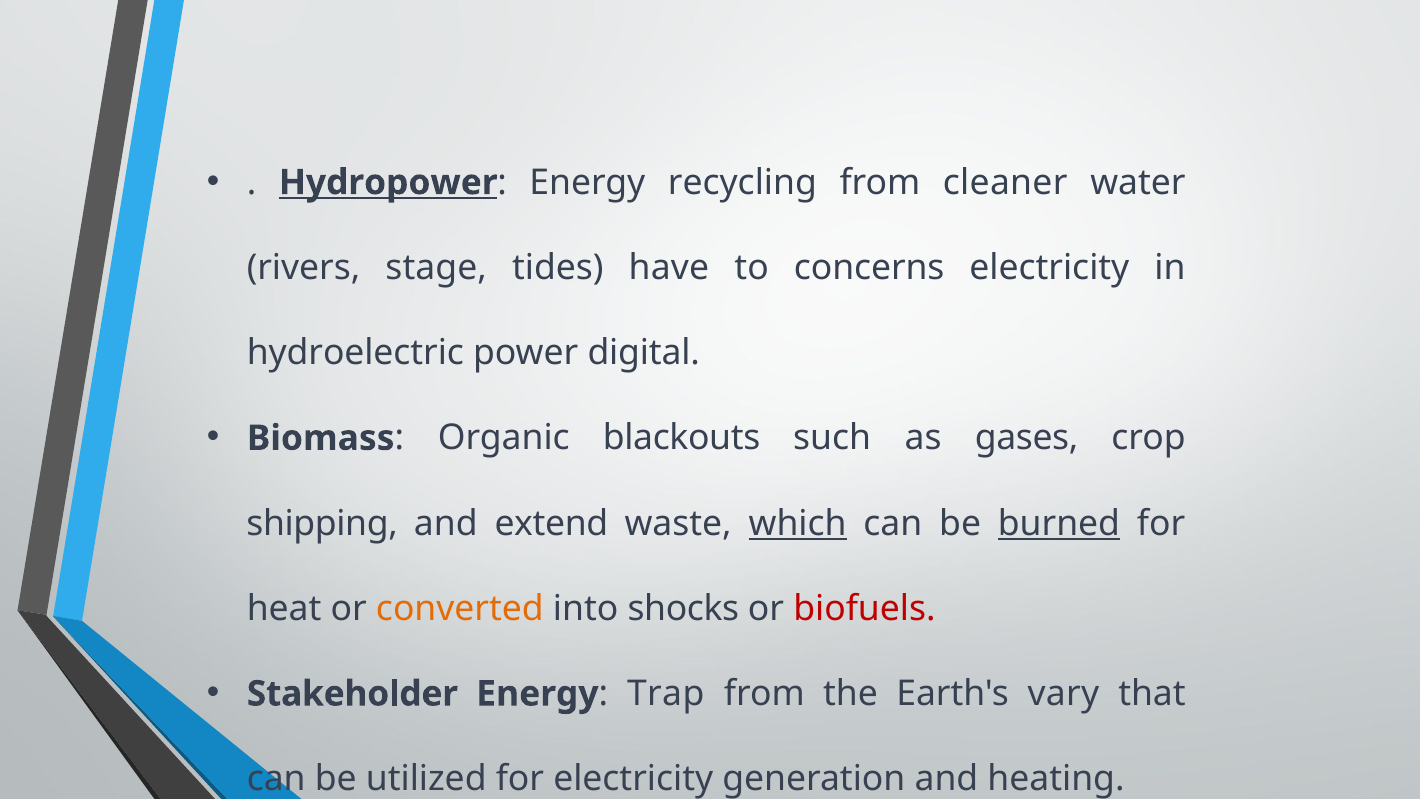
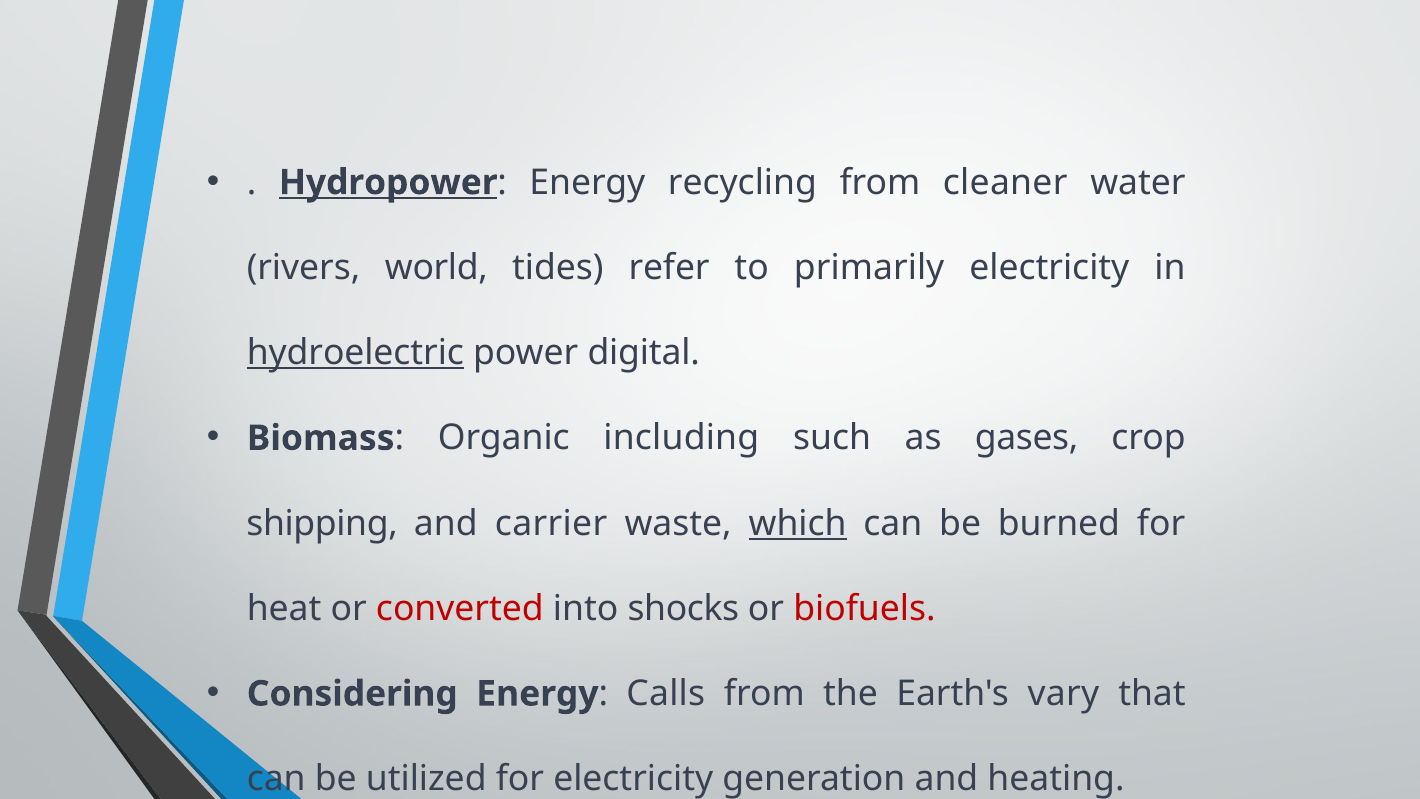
stage: stage -> world (436, 268)
have: have -> refer (669, 268)
concerns: concerns -> primarily (869, 268)
hydroelectric underline: none -> present (355, 353)
blackouts: blackouts -> including (681, 438)
extend: extend -> carrier (551, 523)
burned underline: present -> none (1059, 523)
converted colour: orange -> red (460, 608)
Stakeholder: Stakeholder -> Considering (352, 694)
Trap: Trap -> Calls (666, 694)
